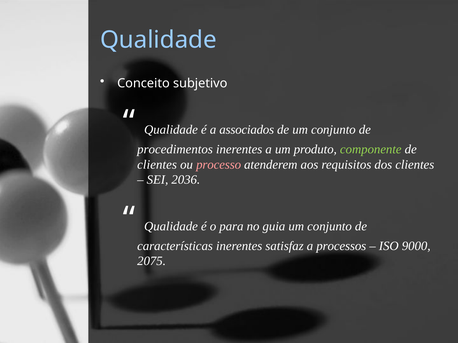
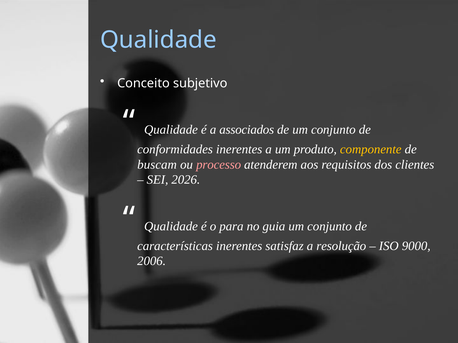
procedimentos: procedimentos -> conformidades (175, 149)
componente colour: light green -> yellow (371, 149)
clientes: clientes -> buscam (157, 165)
2036: 2036 -> 2026 (186, 180)
processos: processos -> resolução (341, 246)
2075: 2075 -> 2006 (152, 261)
